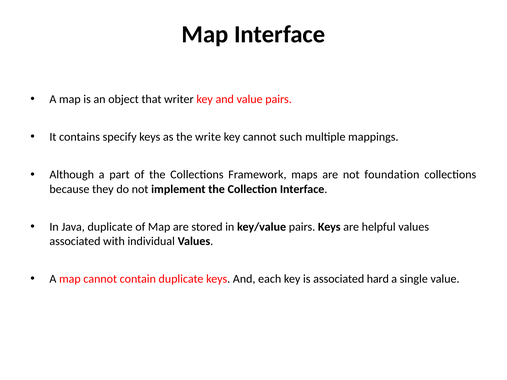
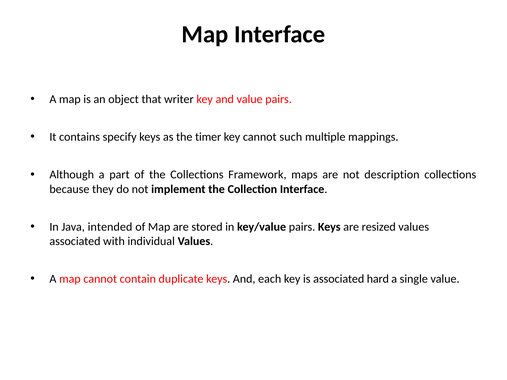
write: write -> timer (208, 137)
foundation: foundation -> description (392, 175)
Java duplicate: duplicate -> intended (110, 227)
helpful: helpful -> resized (379, 227)
